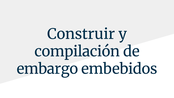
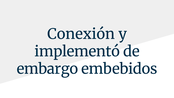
Construir: Construir -> Conexión (81, 34)
compilación: compilación -> implementó (77, 51)
